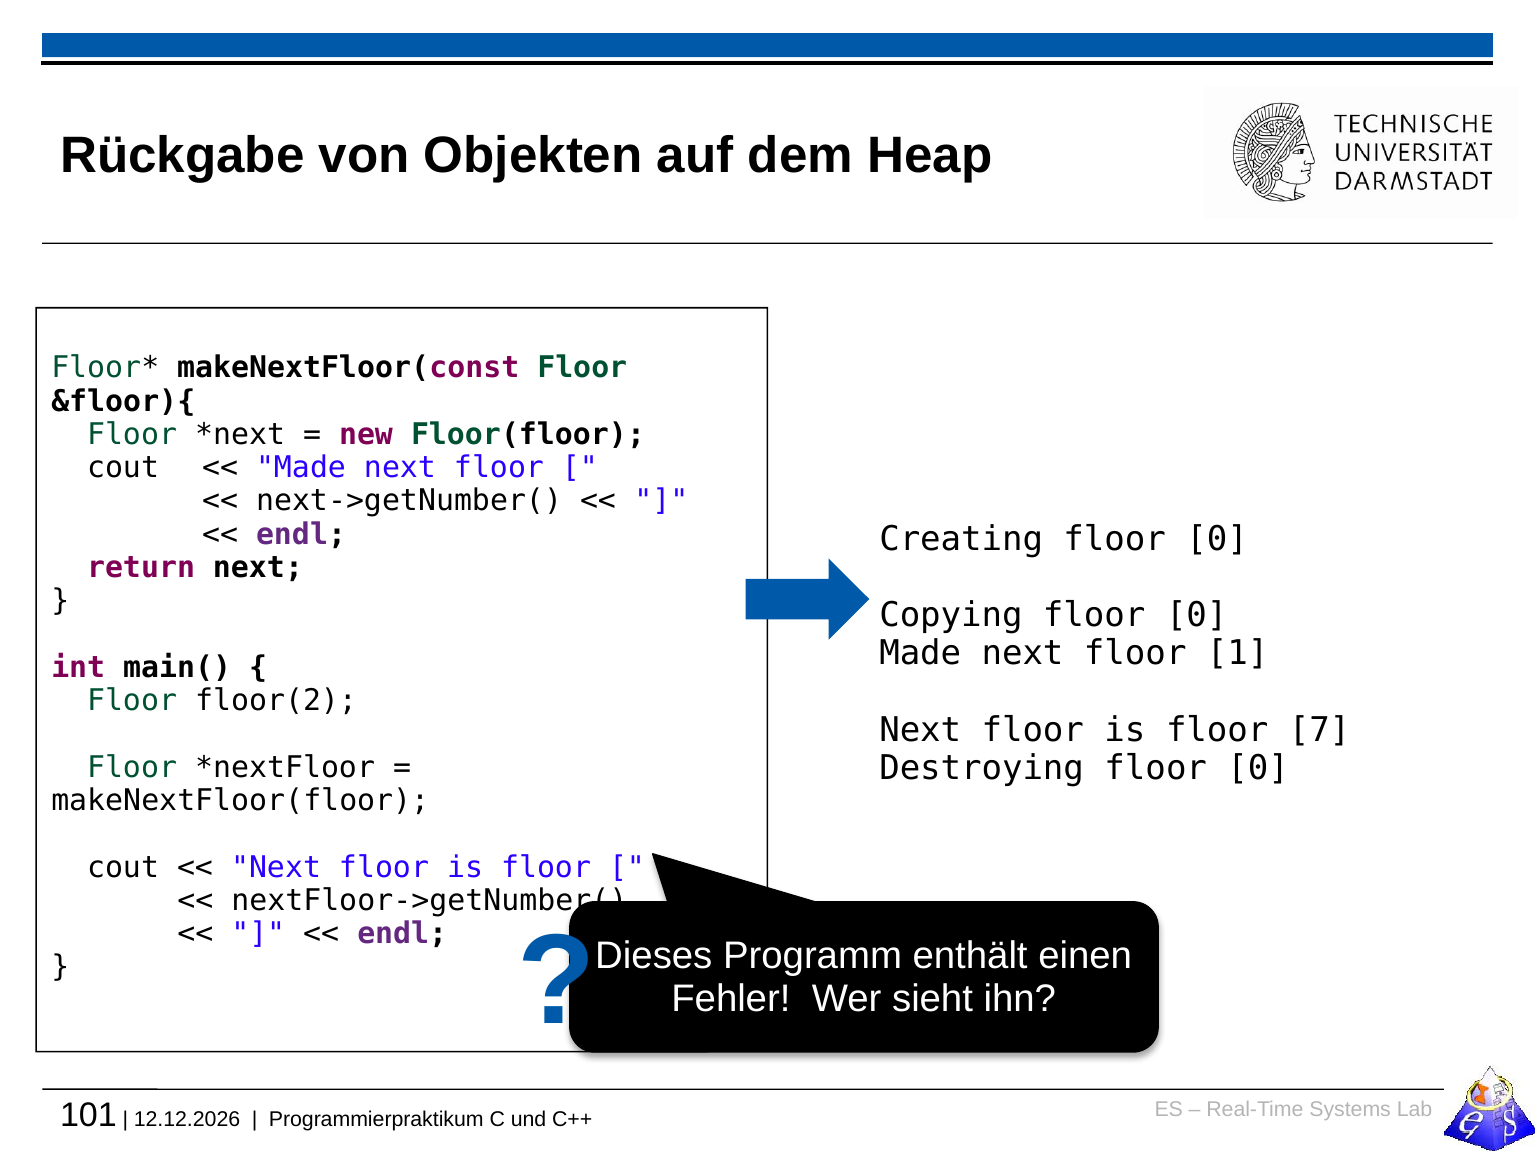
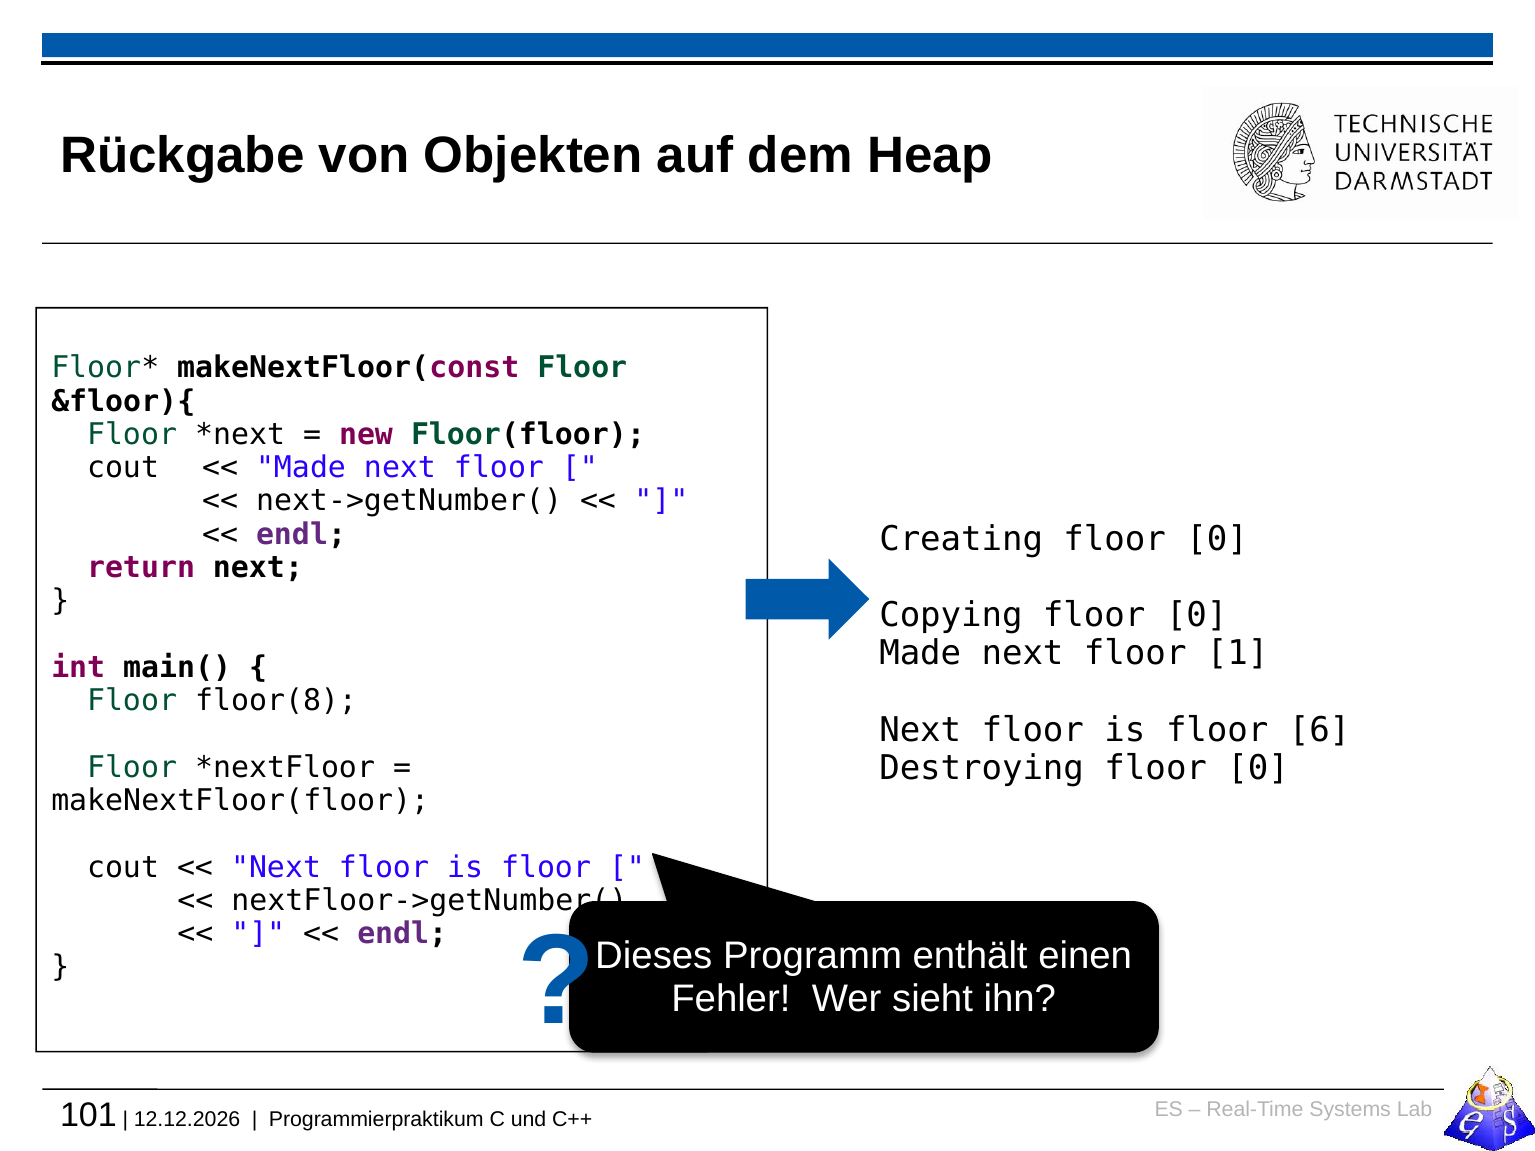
floor(2: floor(2 -> floor(8 (276, 701)
7: 7 -> 6 (1320, 730)
